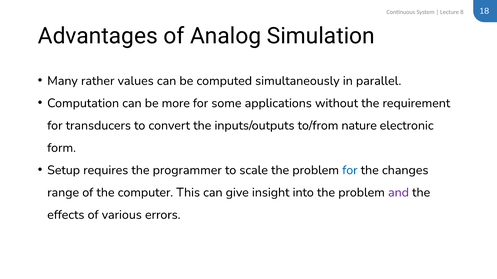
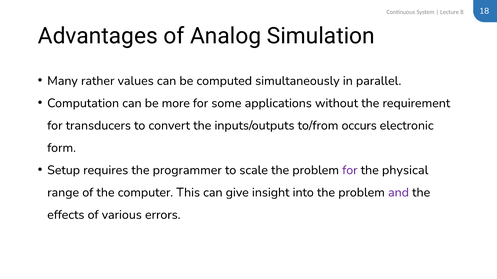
nature: nature -> occurs (359, 126)
for colour: blue -> purple (350, 170)
changes: changes -> physical (405, 170)
